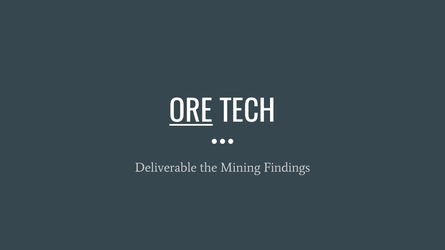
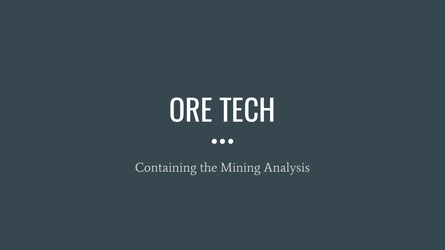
ORE underline: present -> none (191, 112)
Deliverable: Deliverable -> Containing (166, 168)
Findings: Findings -> Analysis (287, 168)
